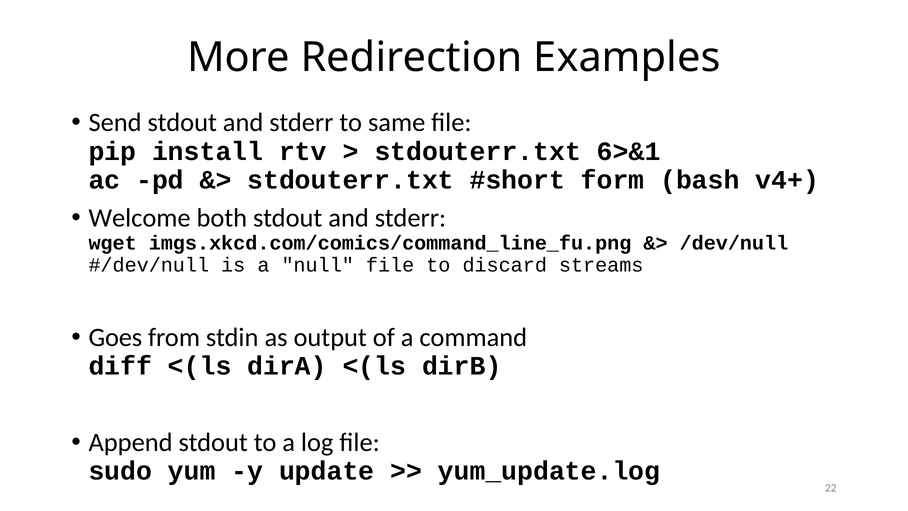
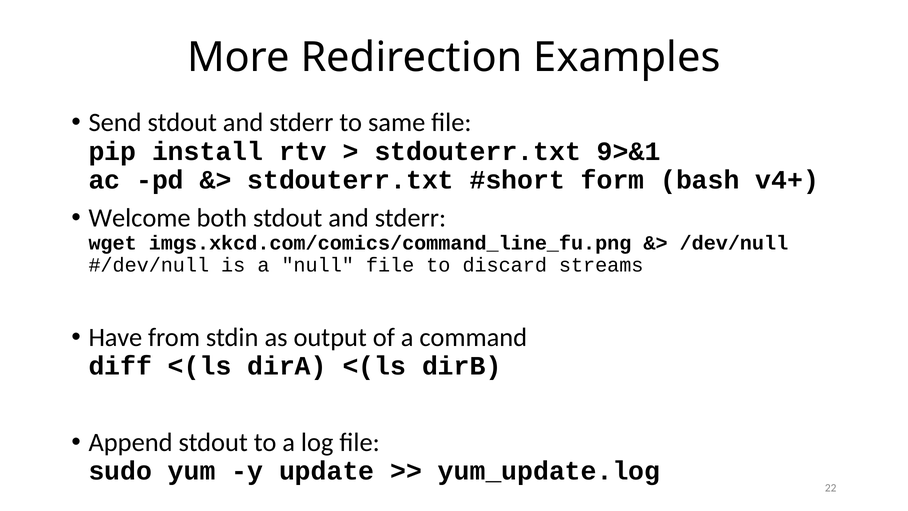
6>&1: 6>&1 -> 9>&1 (629, 151)
Goes: Goes -> Have (115, 337)
